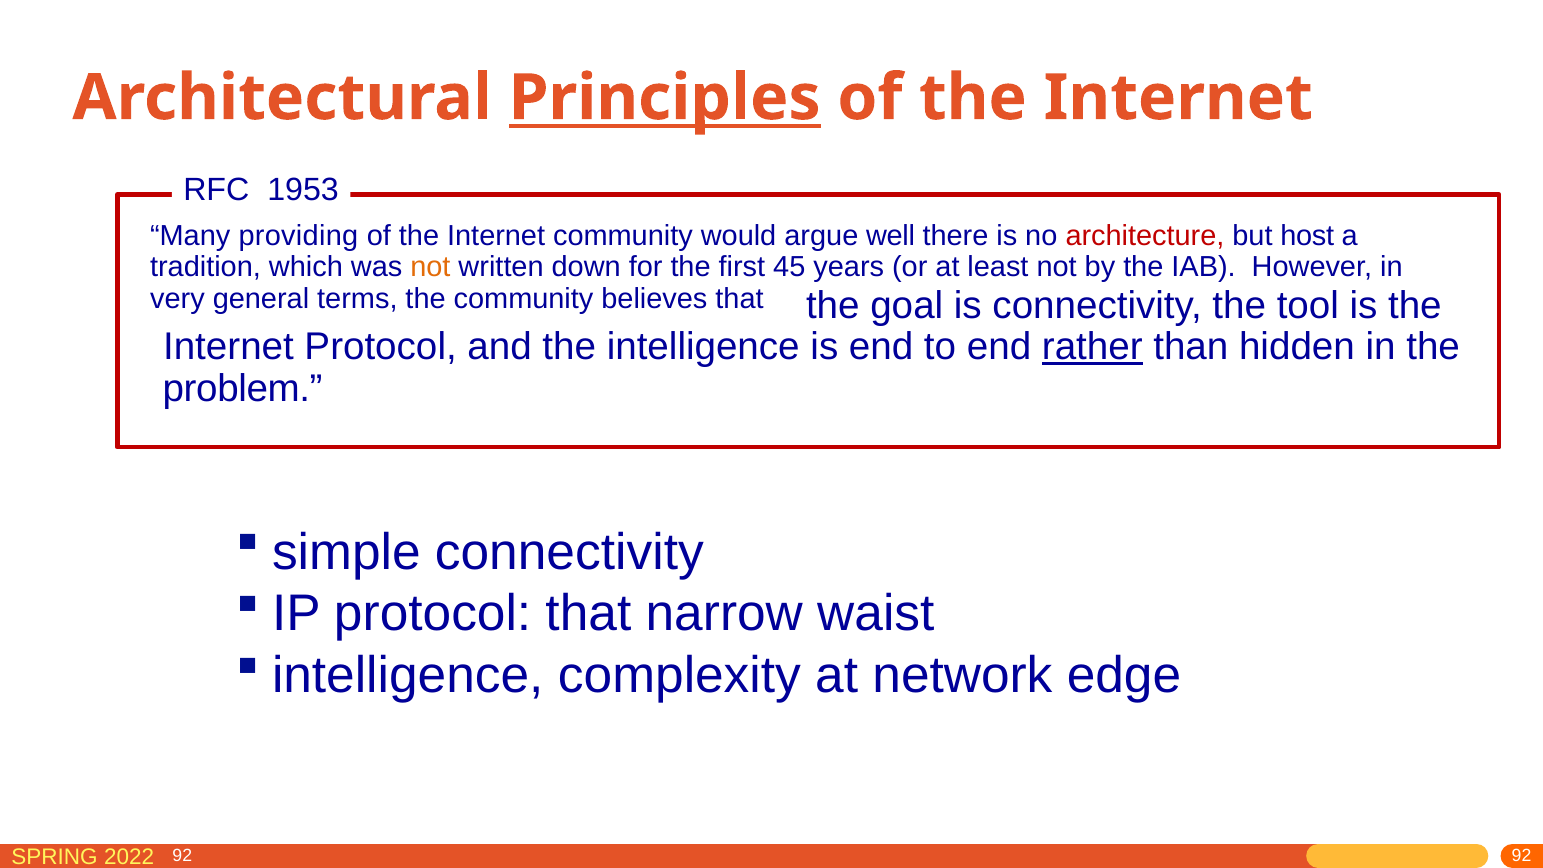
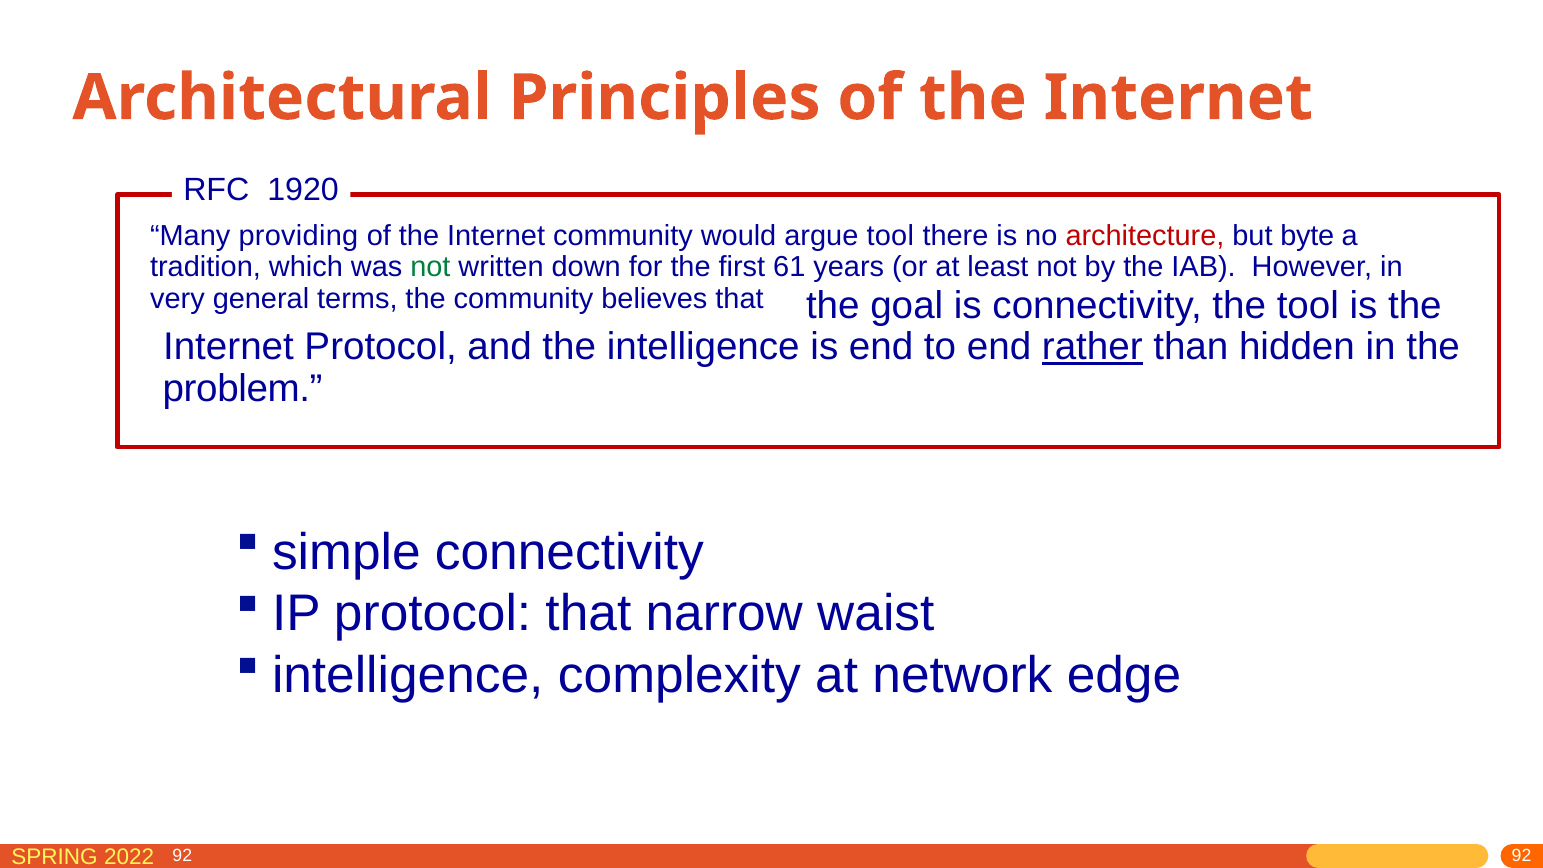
Principles underline: present -> none (665, 98)
1953: 1953 -> 1920 (303, 190)
argue well: well -> tool (890, 236)
host: host -> byte (1307, 236)
not colour: orange -> green (430, 267)
45: 45 -> 61 (789, 267)
